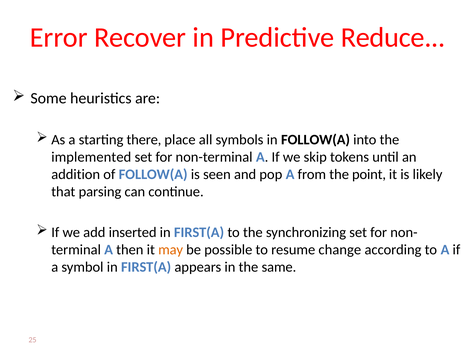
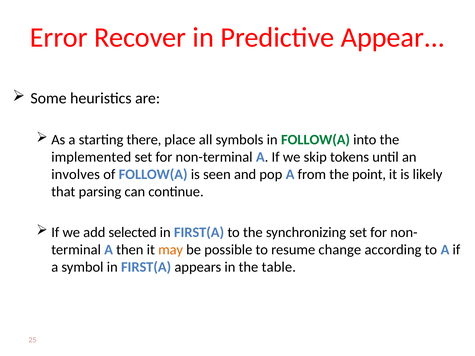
Reduce: Reduce -> Appear (393, 38)
FOLLOW(A colour: black -> green (316, 140)
addition: addition -> involves (76, 175)
inserted: inserted -> selected (133, 233)
same: same -> table (279, 267)
